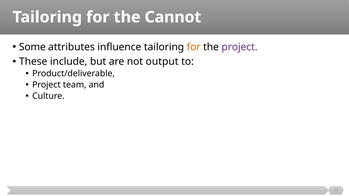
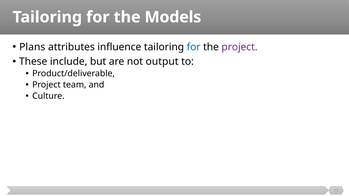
Cannot: Cannot -> Models (173, 17)
Some: Some -> Plans (32, 47)
for colour: orange -> blue (194, 47)
